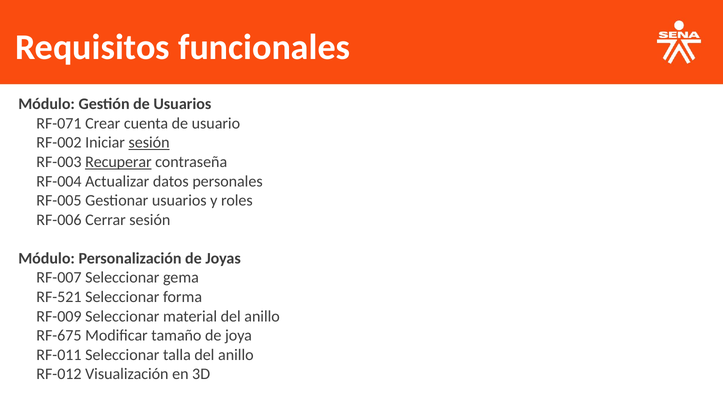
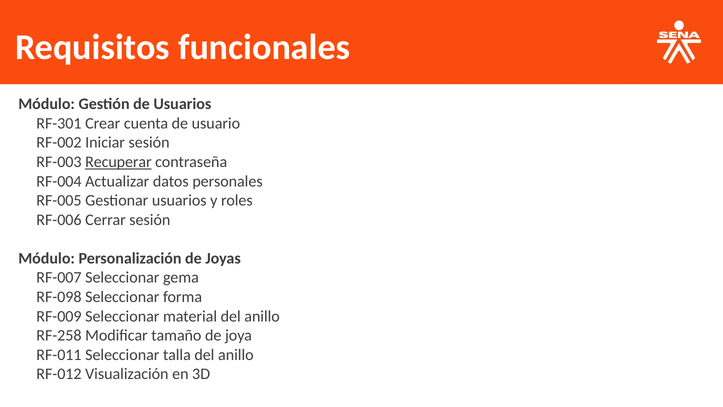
RF-071: RF-071 -> RF-301 (59, 123)
sesión underline: present -> none (149, 143)
RF-521: RF-521 -> RF-098 (59, 297)
RF-675: RF-675 -> RF-258 (59, 335)
